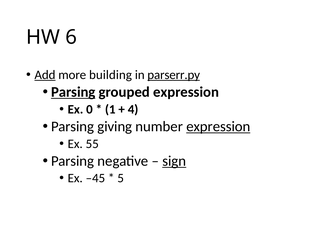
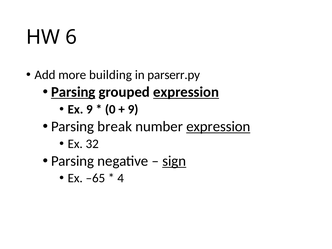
Add underline: present -> none (45, 75)
parserr.py underline: present -> none (174, 75)
expression underline: none -> present (186, 92)
Ex 0: 0 -> 9 (89, 109)
1: 1 -> 0 (110, 109)
4: 4 -> 9 (133, 109)
giving: giving -> break (115, 127)
55: 55 -> 32 (92, 144)
–45: –45 -> –65 (95, 178)
5: 5 -> 4 (121, 178)
